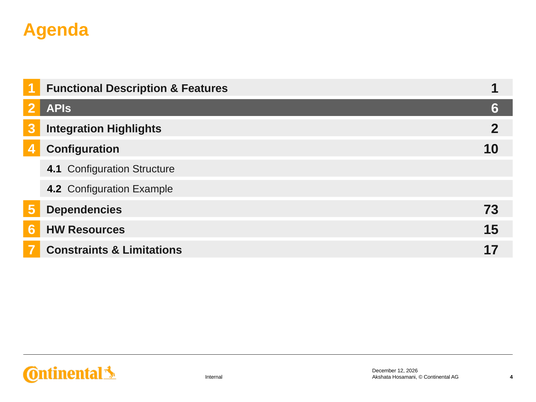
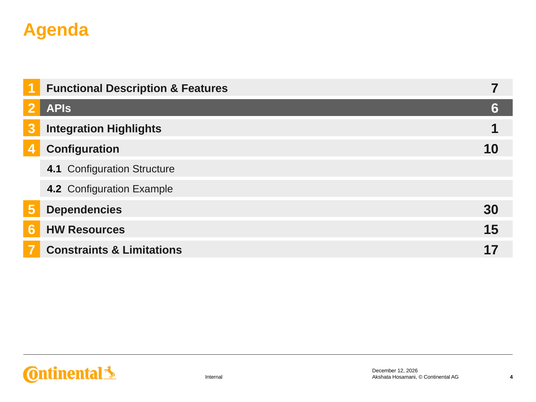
1 1: 1 -> 7 (495, 88)
3 2: 2 -> 1 (495, 129)
73: 73 -> 30 (491, 210)
